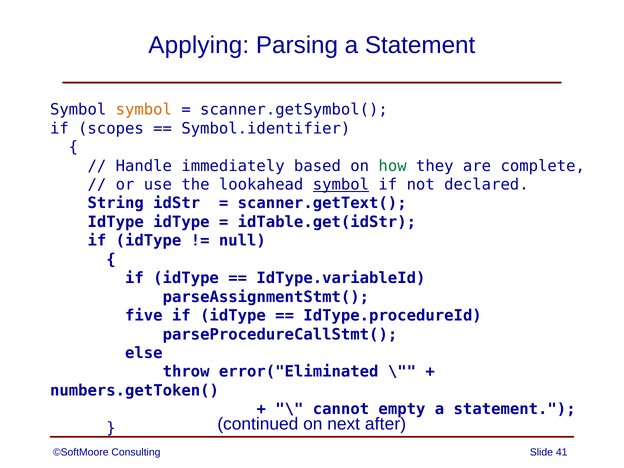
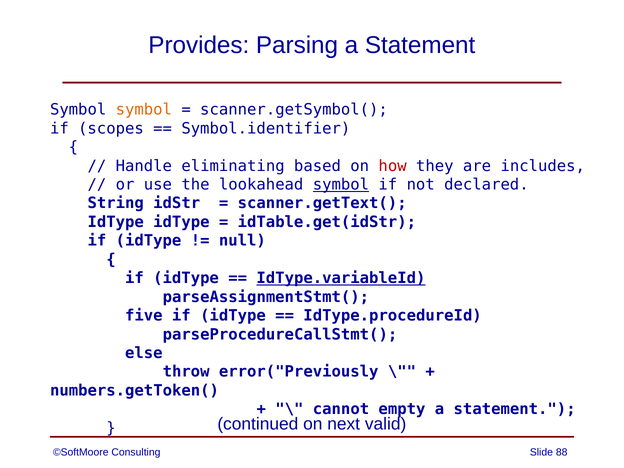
Applying: Applying -> Provides (199, 45)
immediately: immediately -> eliminating (233, 166)
how colour: green -> red (393, 166)
complete: complete -> includes (543, 166)
IdType.variableId underline: none -> present (341, 278)
error("Eliminated: error("Eliminated -> error("Previously (299, 372)
after: after -> valid (386, 424)
41: 41 -> 88 (562, 452)
